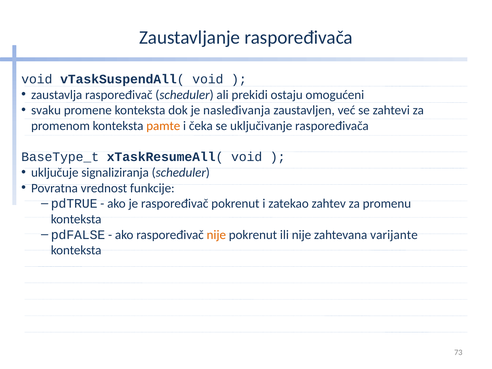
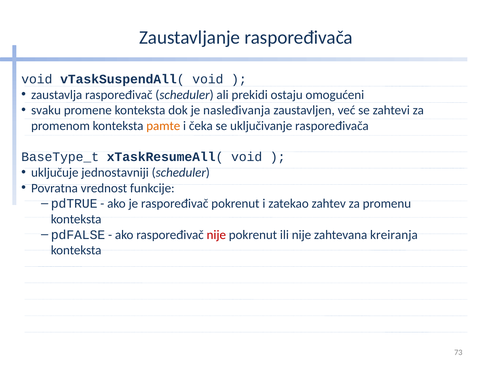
signaliziranja: signaliziranja -> jednostavniji (115, 173)
nije colour: orange -> red (216, 235)
varijante: varijante -> kreiranja (394, 235)
